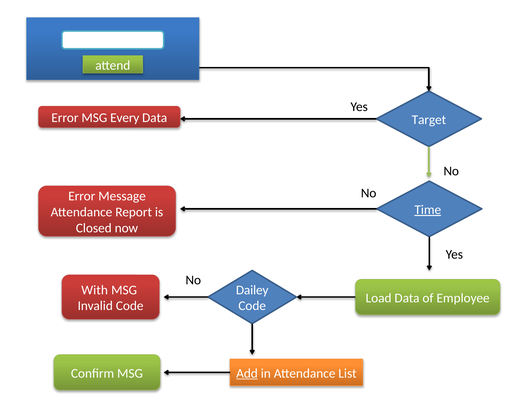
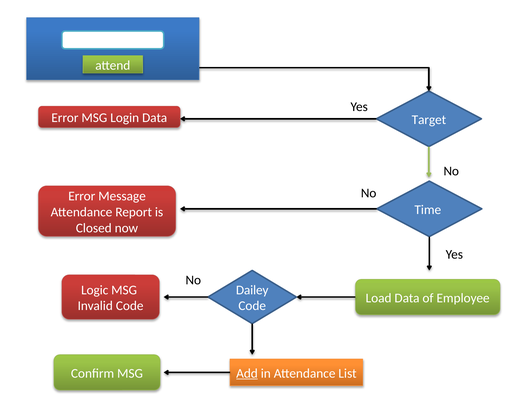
Every: Every -> Login (125, 118)
Time underline: present -> none (428, 209)
With: With -> Logic (95, 289)
